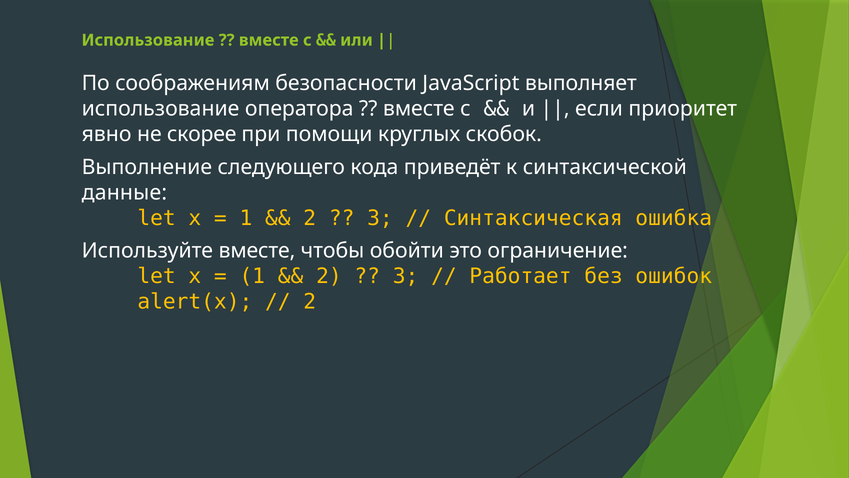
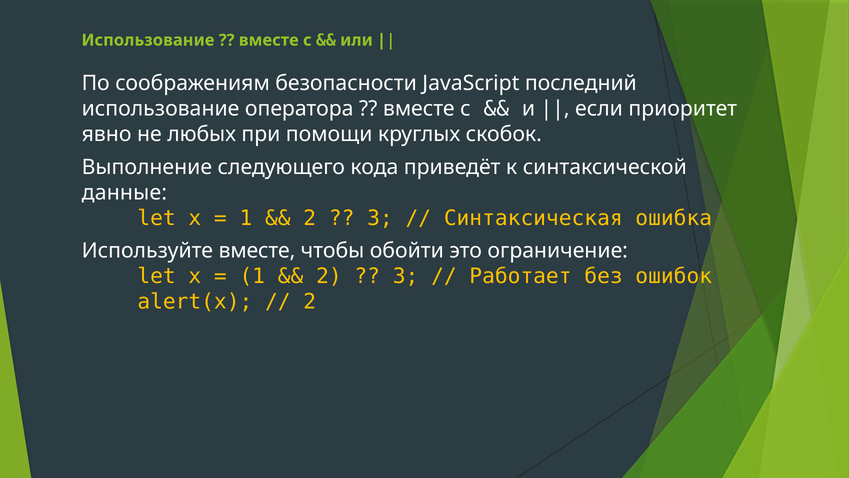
выполняет: выполняет -> последний (581, 83)
скорее: скорее -> любых (202, 134)
